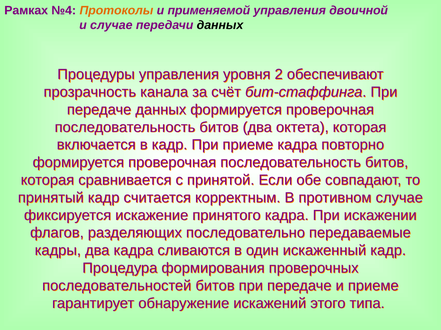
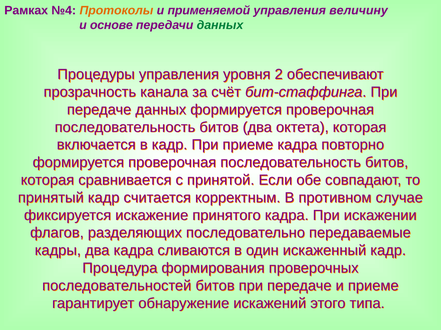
двоичной: двоичной -> величину (359, 10)
и случае: случае -> основе (111, 25)
данных colour: black -> green (220, 25)
